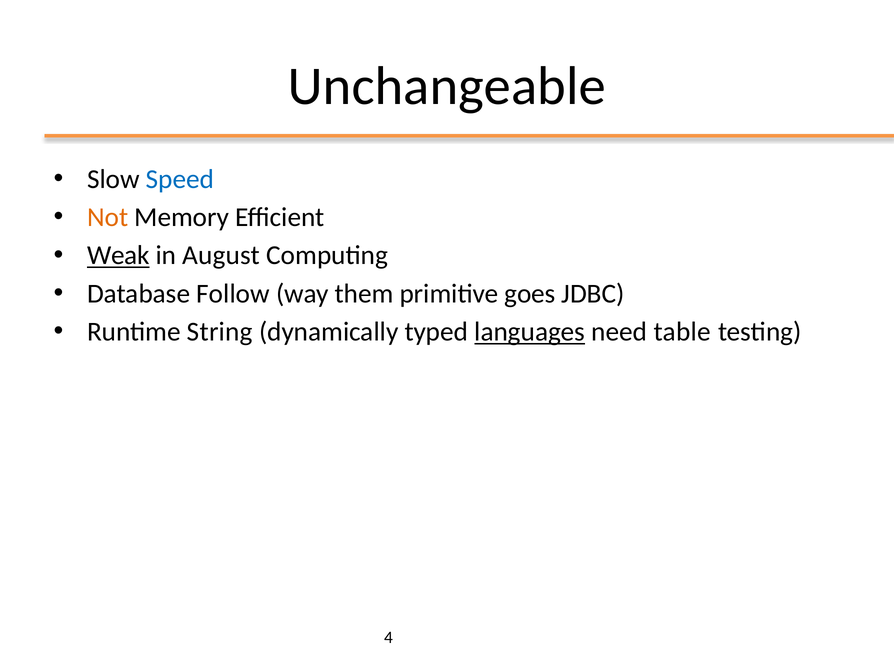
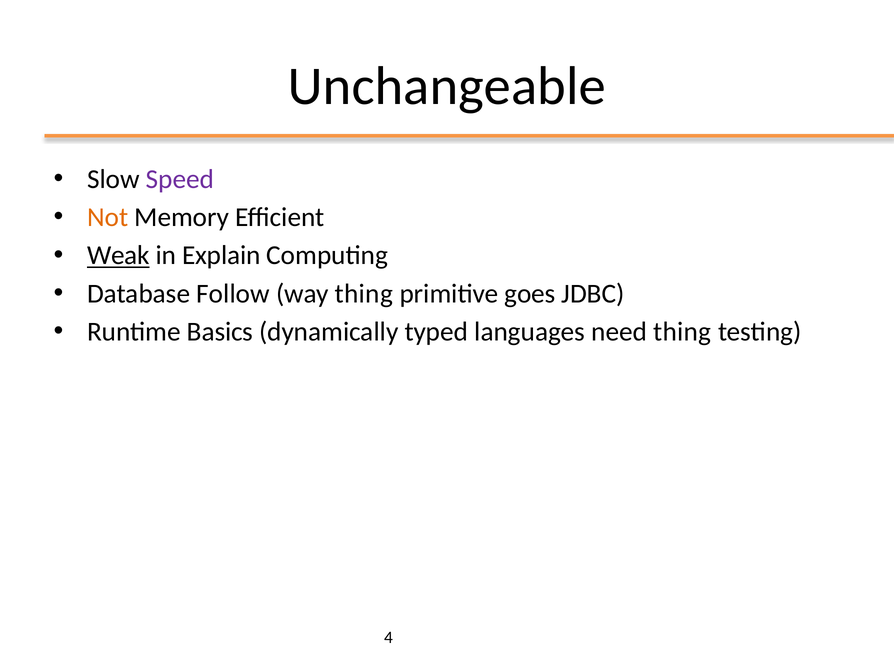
Speed colour: blue -> purple (180, 179)
August: August -> Explain (221, 256)
way them: them -> thing (364, 294)
String: String -> Basics (220, 332)
languages underline: present -> none (530, 332)
need table: table -> thing (682, 332)
